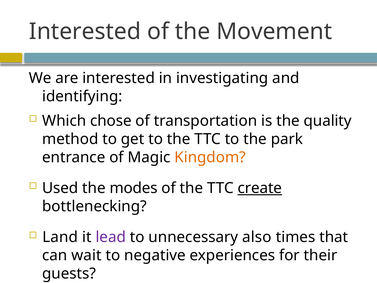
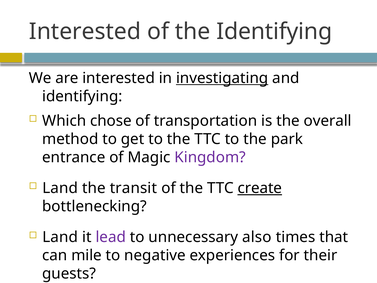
the Movement: Movement -> Identifying (274, 31)
investigating underline: none -> present (222, 78)
quality: quality -> overall (328, 121)
Kingdom colour: orange -> purple (210, 157)
Used: Used -> Land (60, 188)
modes: modes -> transit (133, 188)
wait: wait -> mile (87, 255)
